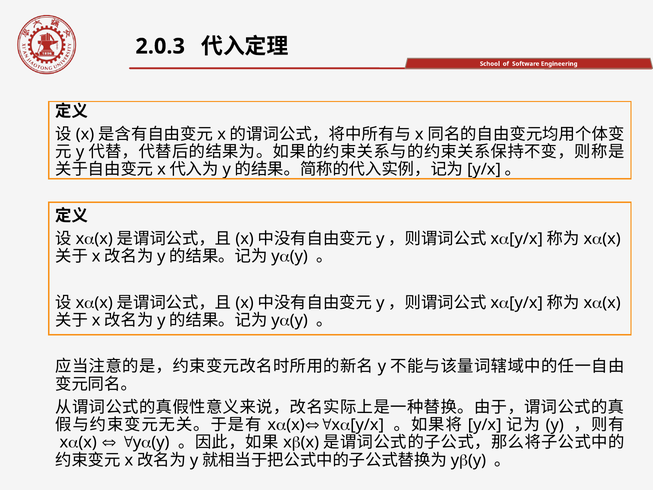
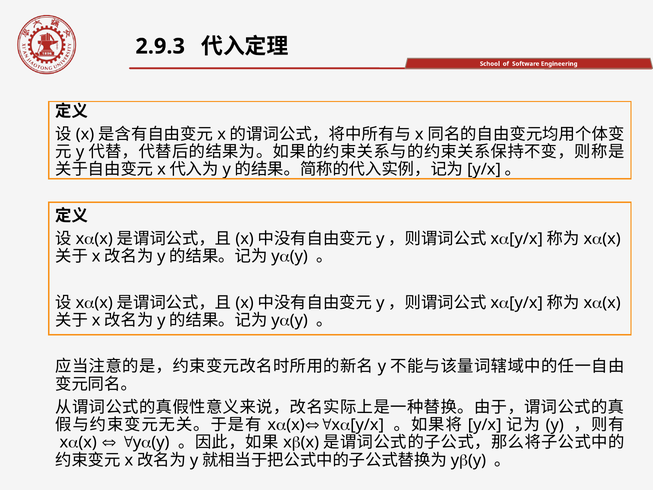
2.0.3: 2.0.3 -> 2.9.3 (160, 46)
